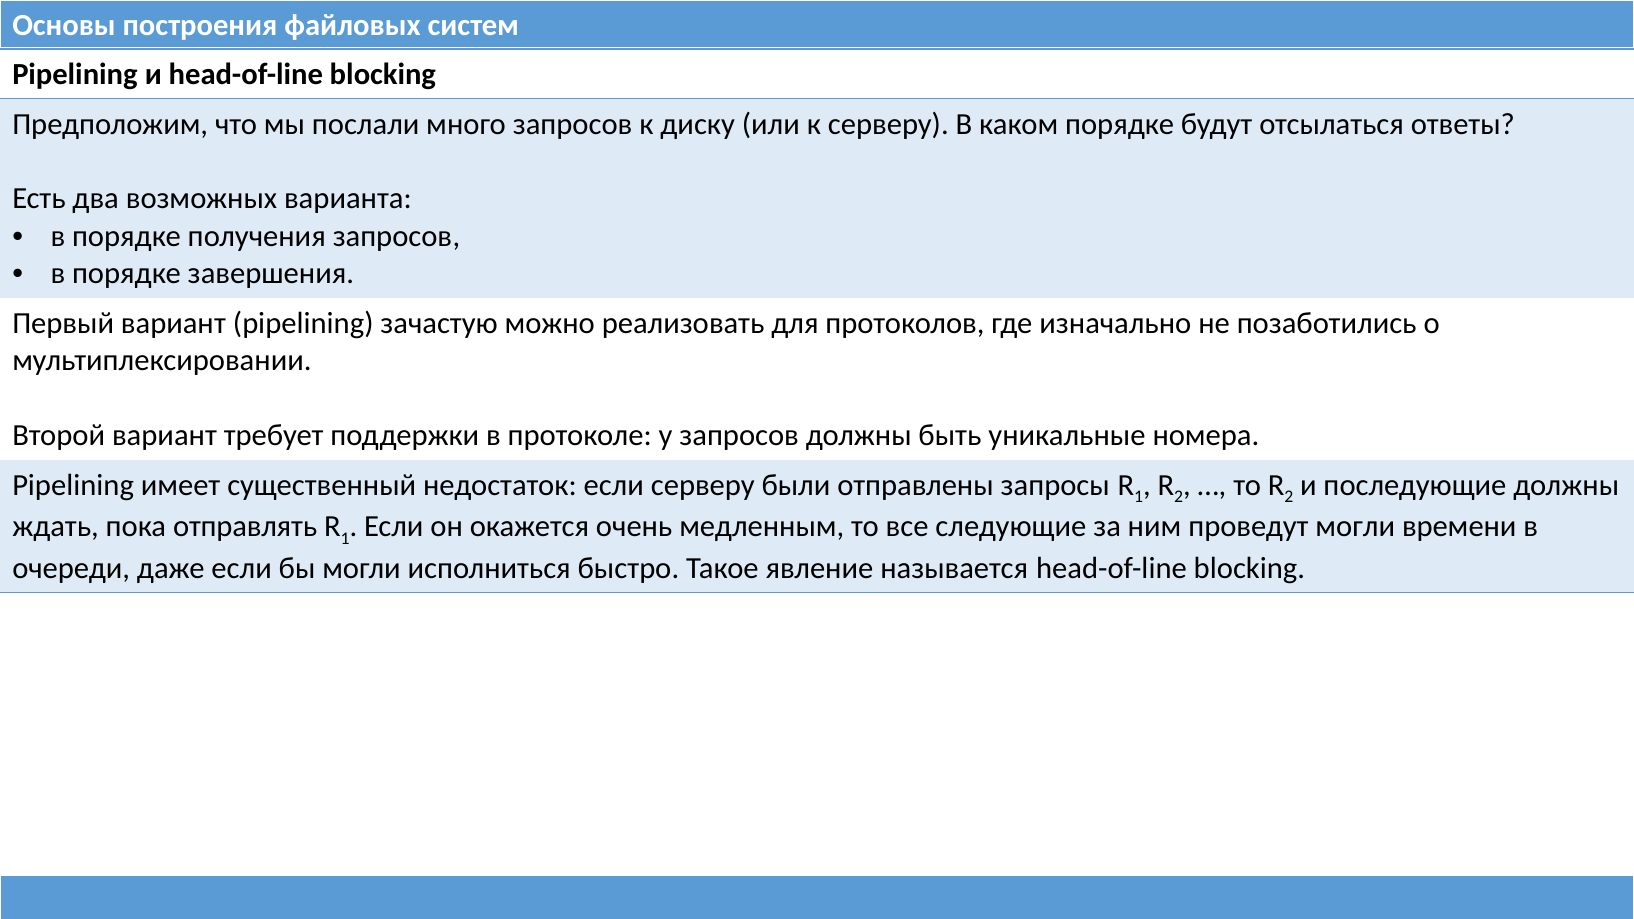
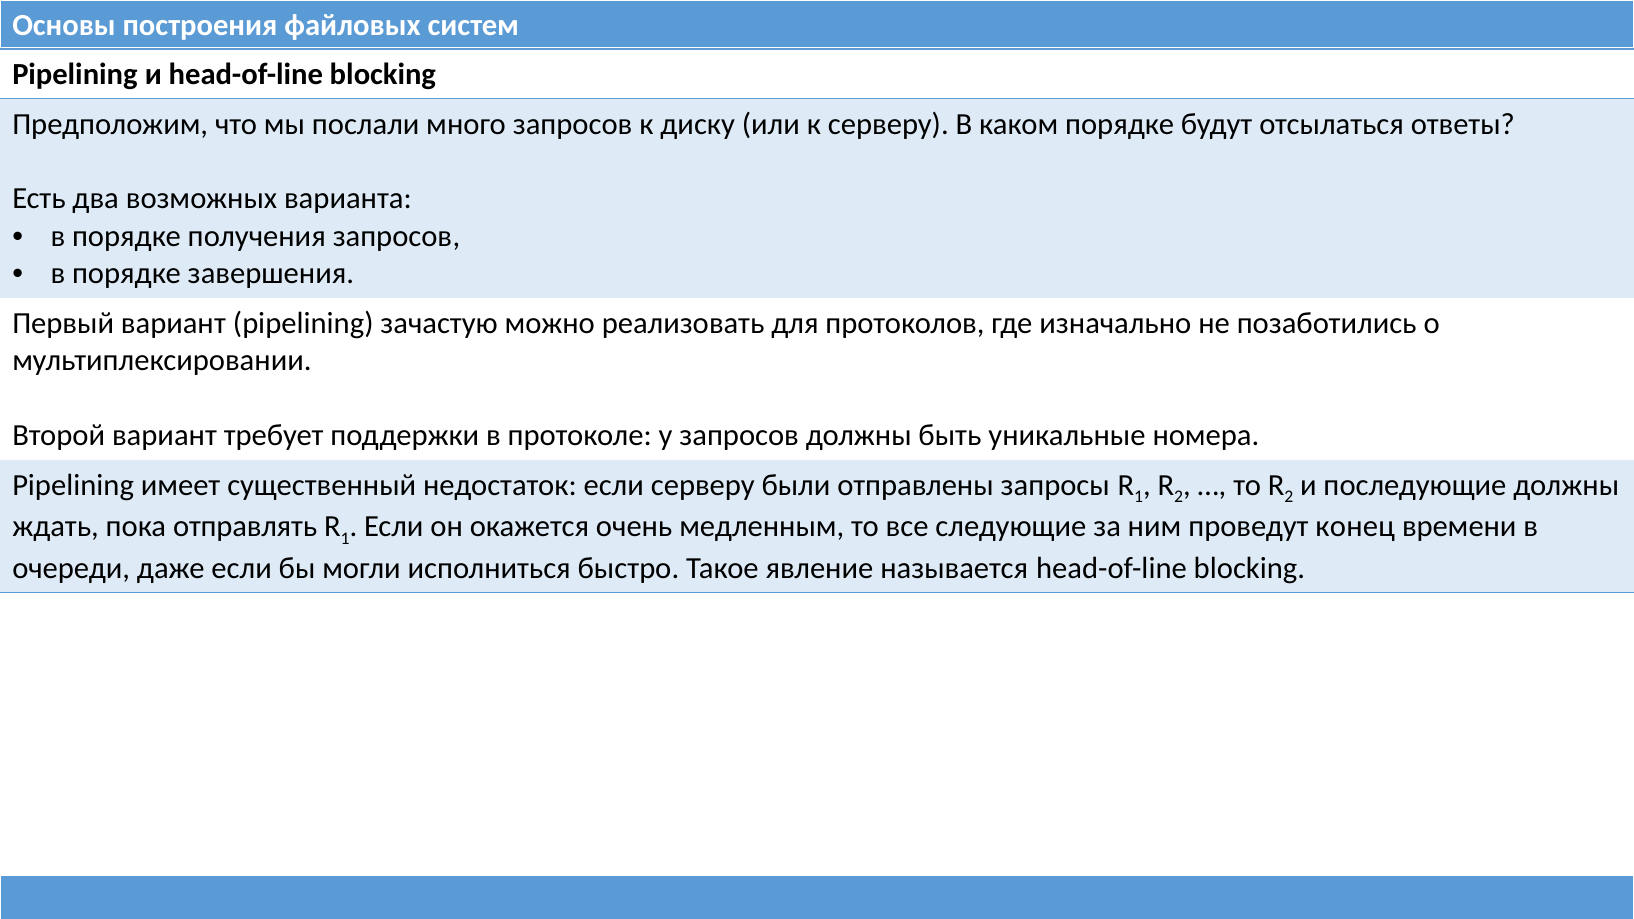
проведут могли: могли -> конец (1355, 527)
